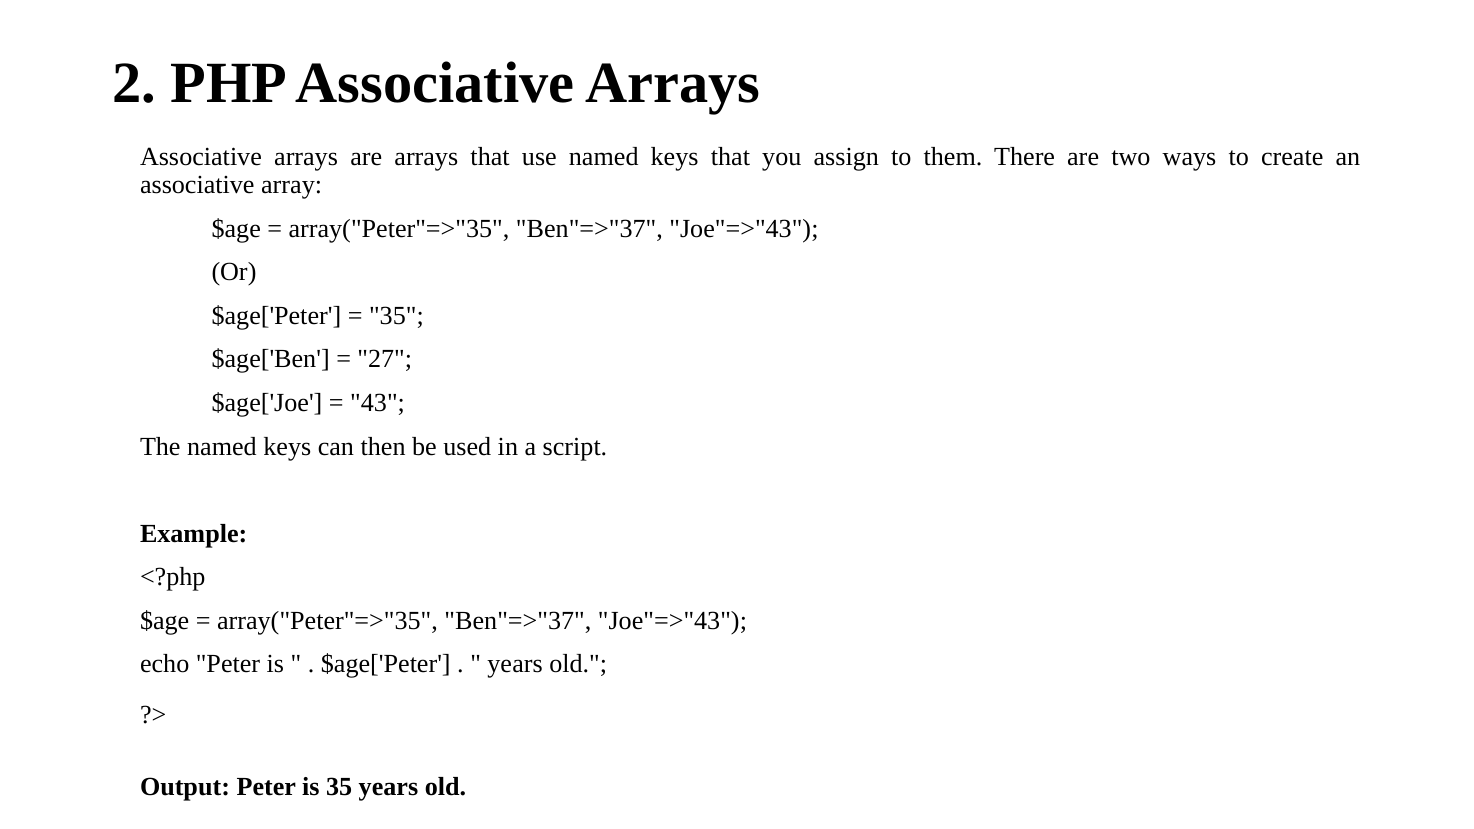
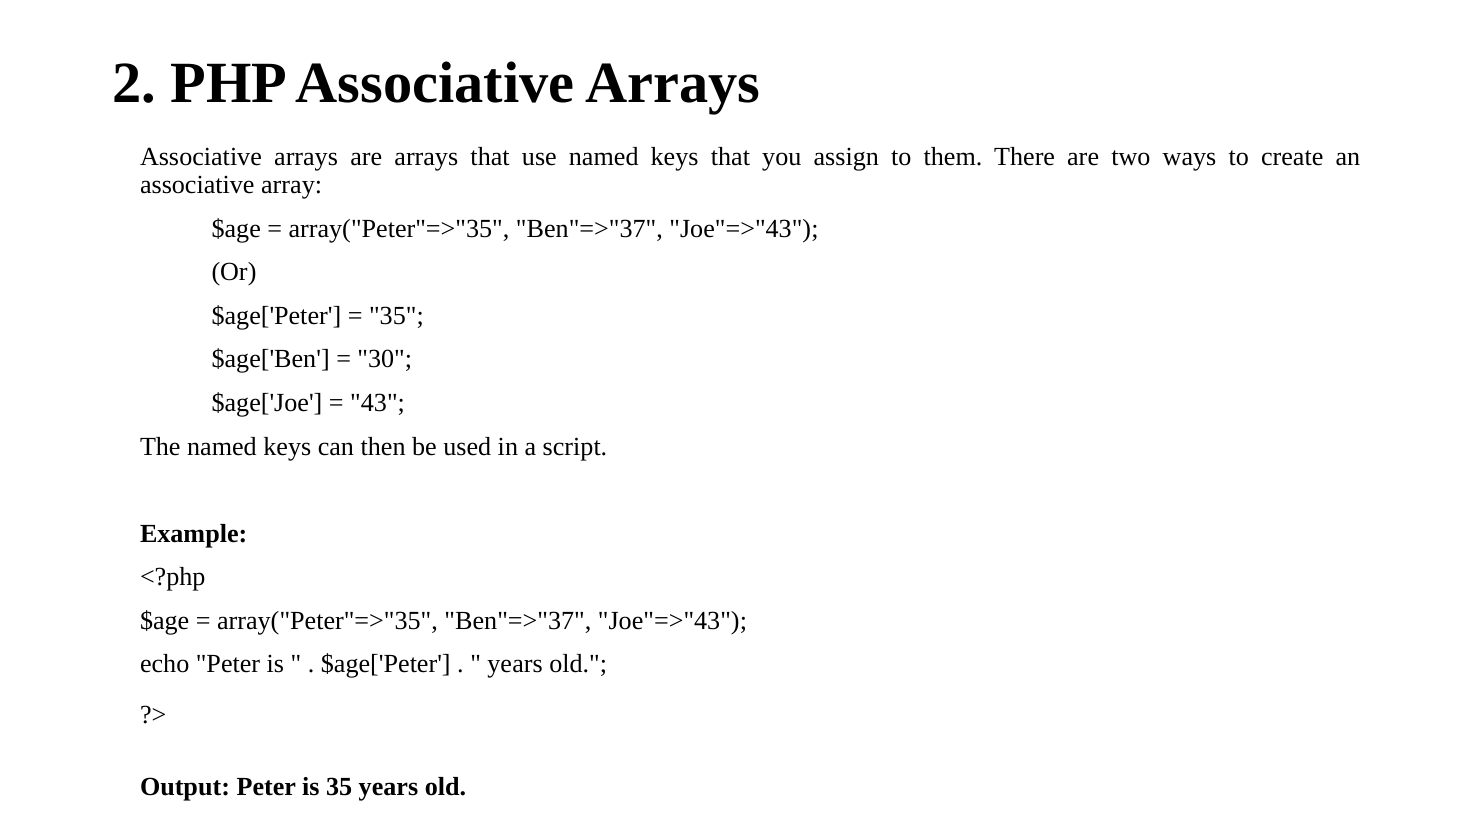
27: 27 -> 30 (385, 359)
